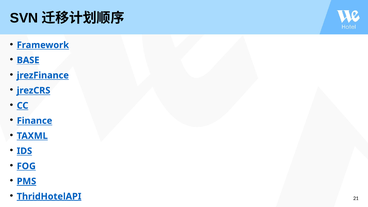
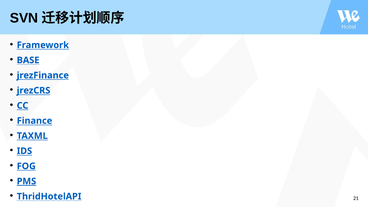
ThridHotelAPI underline: present -> none (49, 196)
